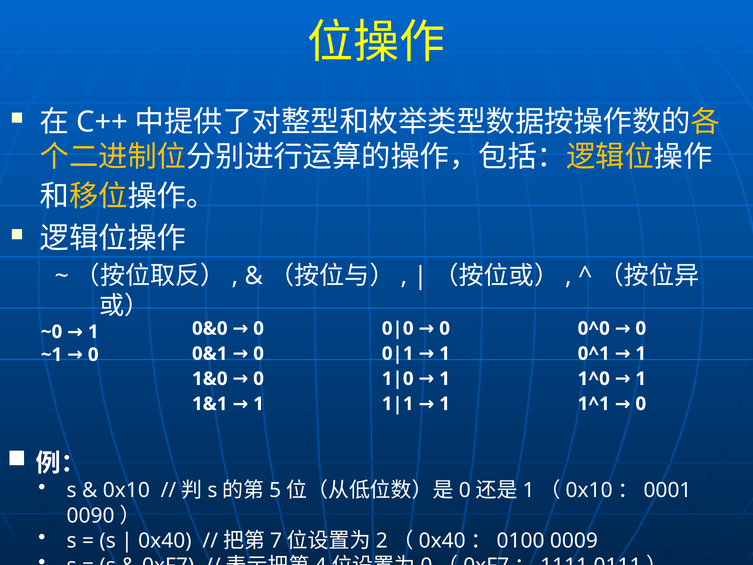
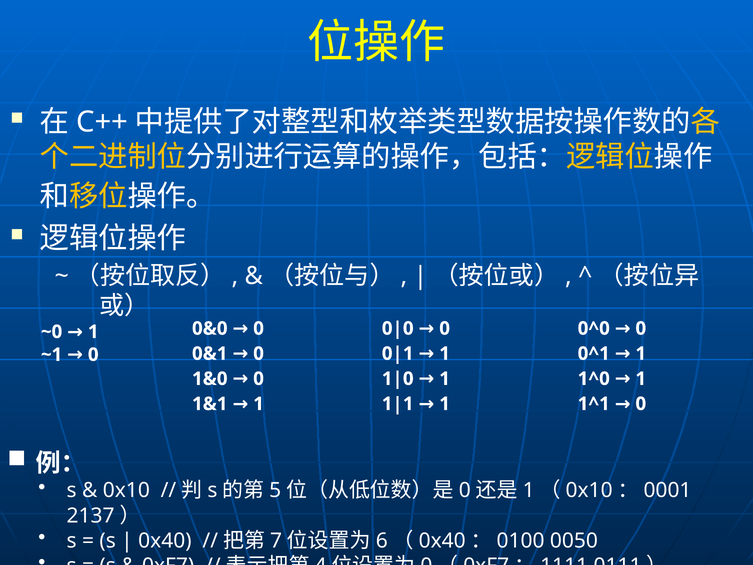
0090: 0090 -> 2137 (91, 515)
2: 2 -> 6 (382, 541)
0009: 0009 -> 0050 (574, 541)
